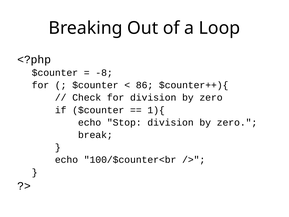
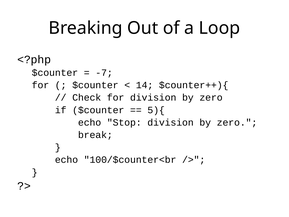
-8: -8 -> -7 (104, 73)
86: 86 -> 14 (145, 85)
1){: 1){ -> 5){ (156, 110)
